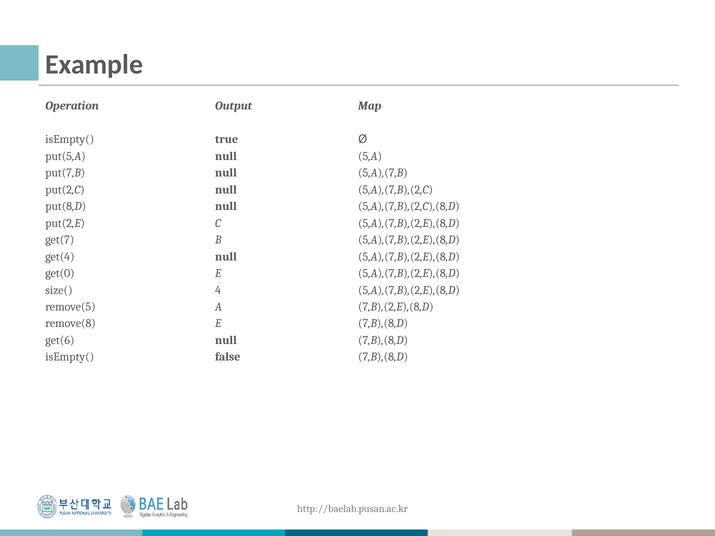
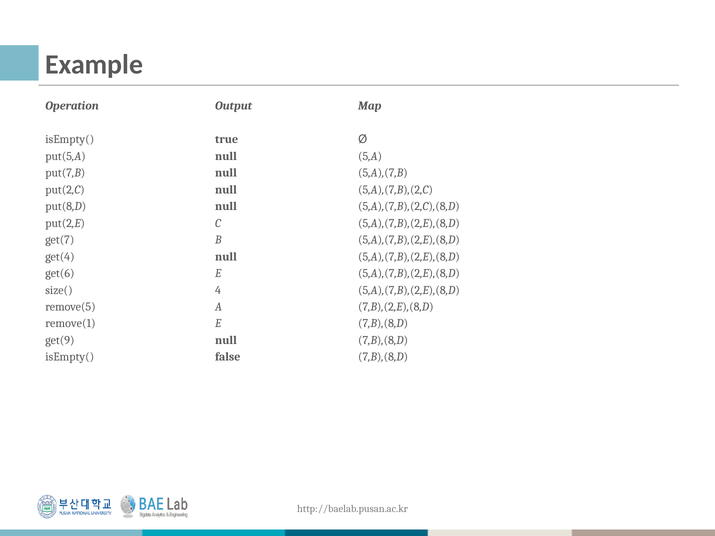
get(0: get(0 -> get(6 (60, 274)
remove(8: remove(8 -> remove(1 (70, 324)
get(6: get(6 -> get(9 (60, 340)
